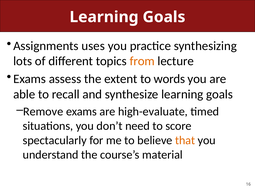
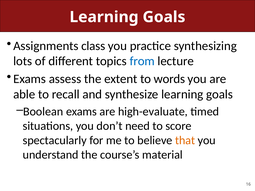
uses: uses -> class (93, 46)
from colour: orange -> blue (142, 61)
Remove: Remove -> Boolean (43, 112)
